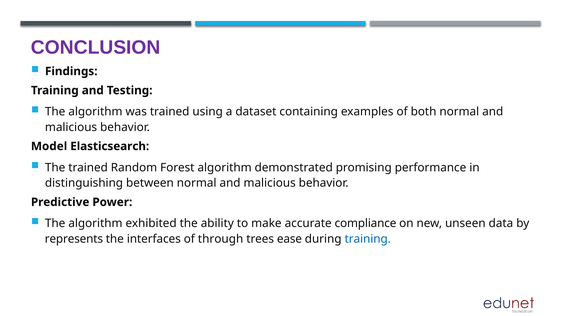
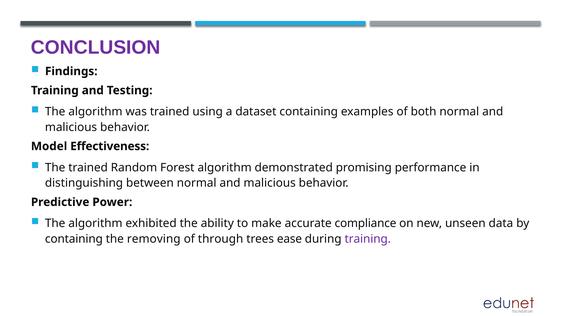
Elasticsearch: Elasticsearch -> Effectiveness (110, 146)
represents: represents -> containing (74, 239)
interfaces: interfaces -> removing (154, 239)
training colour: blue -> purple (368, 239)
